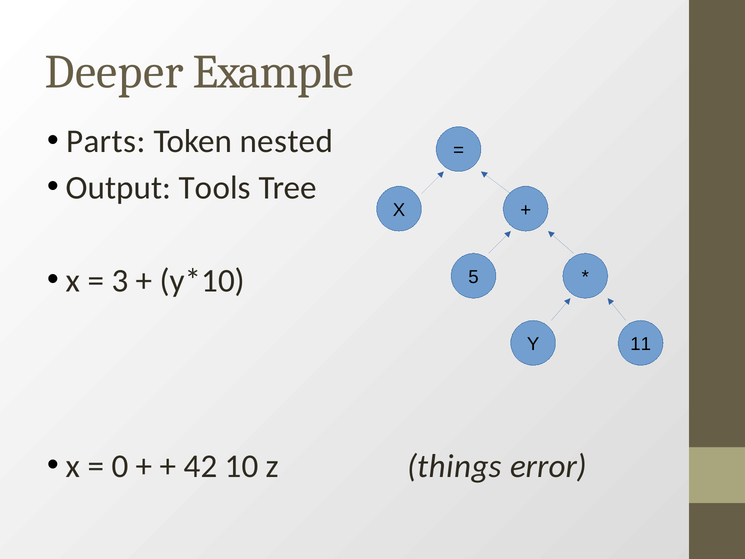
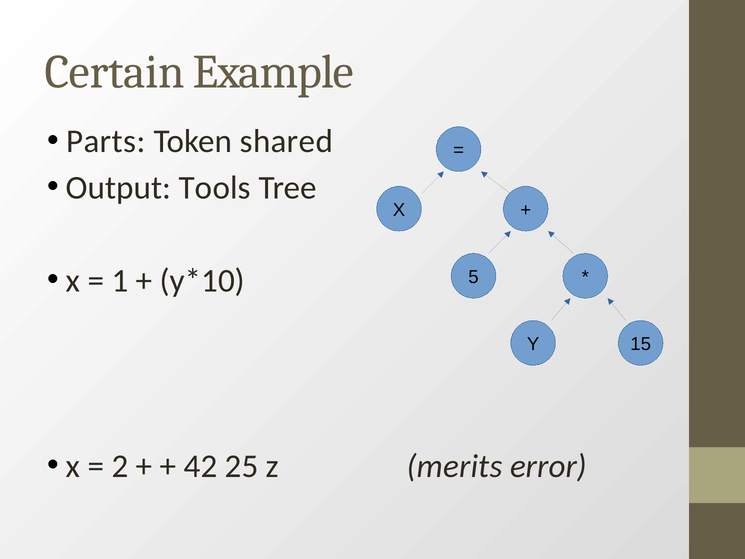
Deeper: Deeper -> Certain (115, 72)
nested: nested -> shared (286, 141)
3: 3 -> 1 (120, 280)
11: 11 -> 15 (641, 344)
0: 0 -> 2 (120, 466)
10: 10 -> 25 (242, 466)
things: things -> merits (455, 466)
